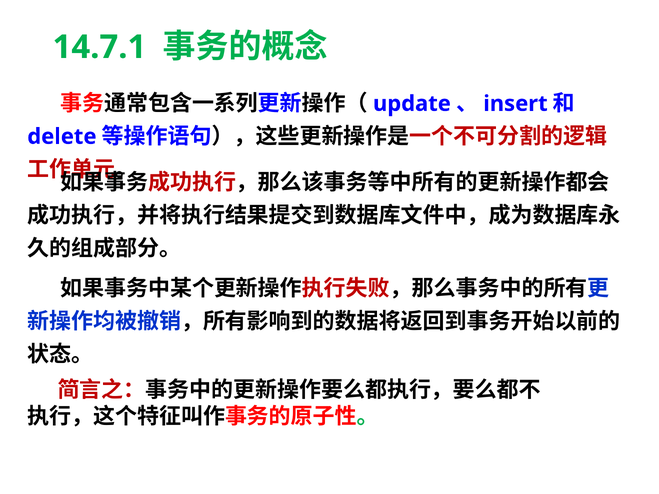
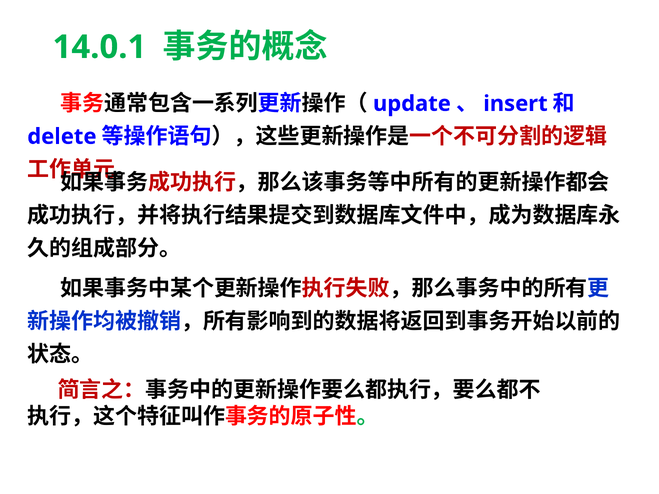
14.7.1: 14.7.1 -> 14.0.1 (99, 47)
